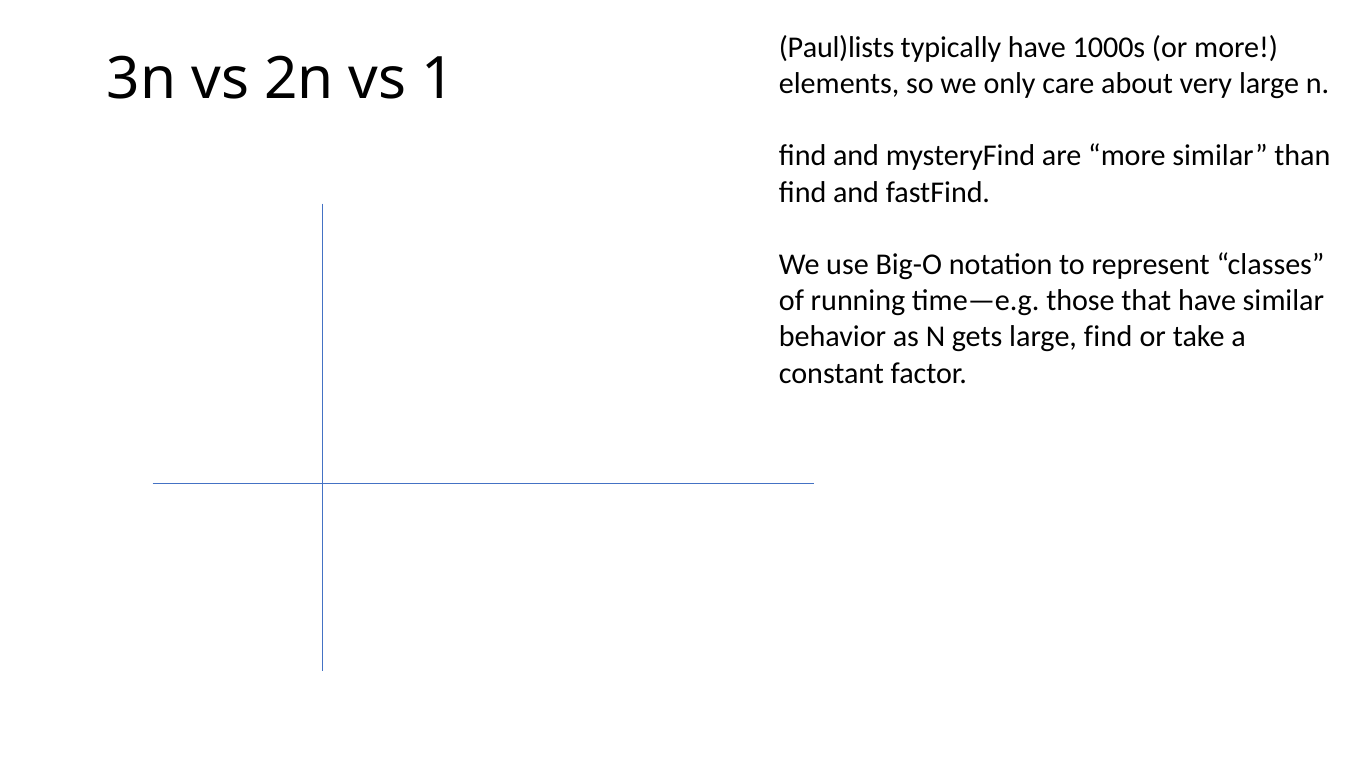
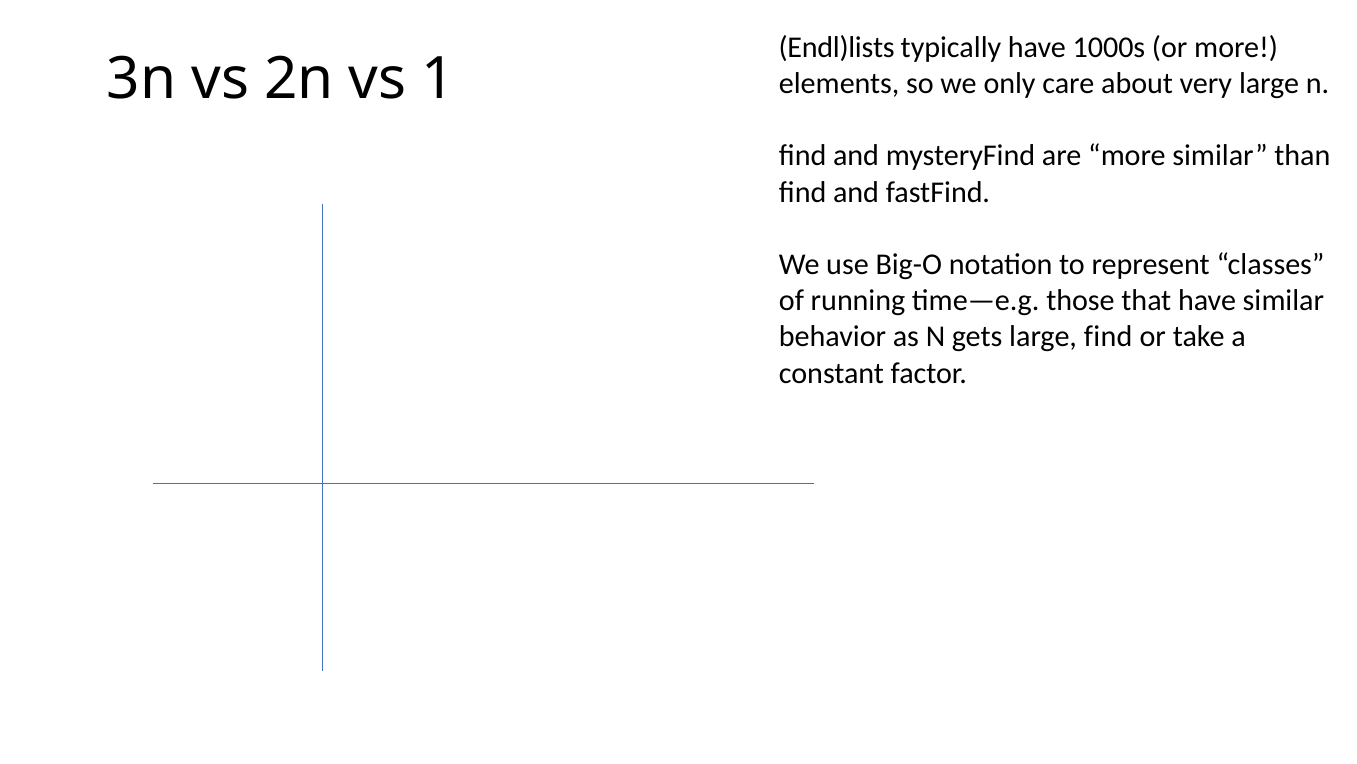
Paul)lists: Paul)lists -> Endl)lists (837, 47)
